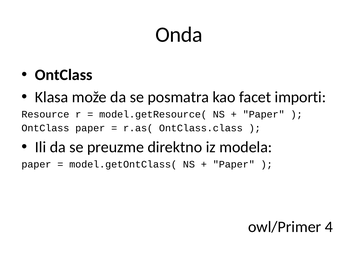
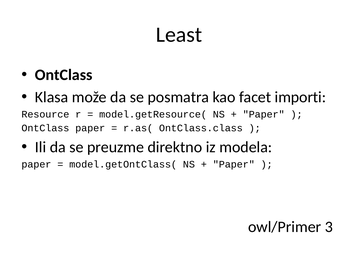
Onda: Onda -> Least (179, 35)
4: 4 -> 3 (329, 227)
